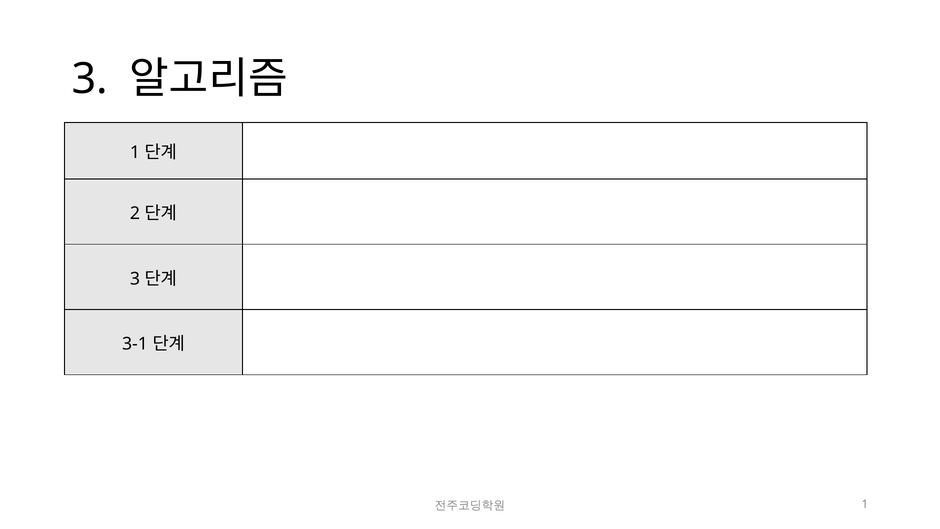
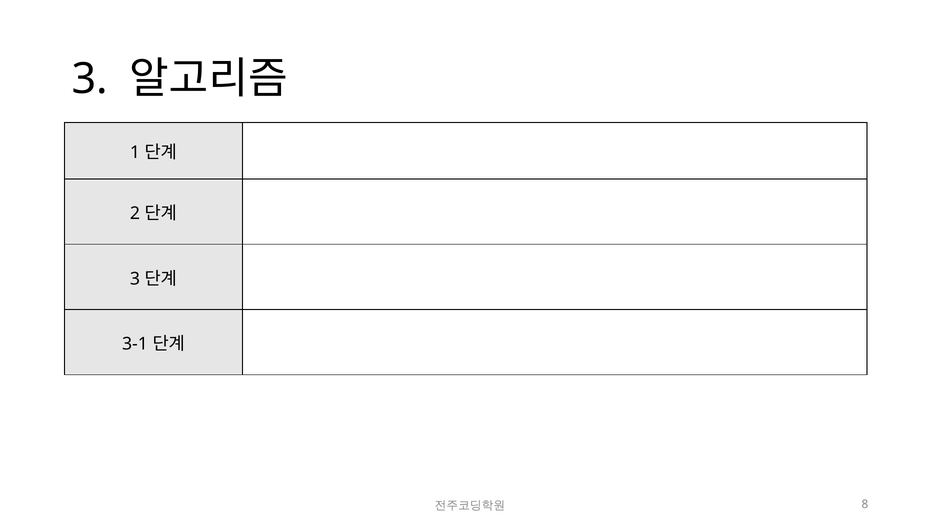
1: 1 -> 8 (865, 504)
